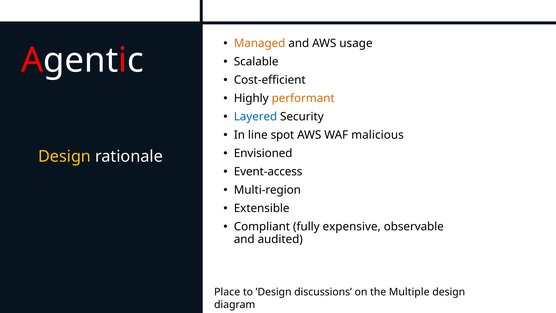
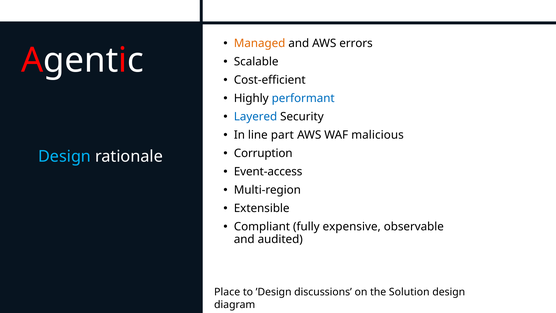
usage: usage -> errors (356, 43)
performant colour: orange -> blue (303, 98)
spot: spot -> part (282, 135)
Envisioned: Envisioned -> Corruption (263, 153)
Design colour: yellow -> light blue (65, 156)
Multiple: Multiple -> Solution (409, 292)
